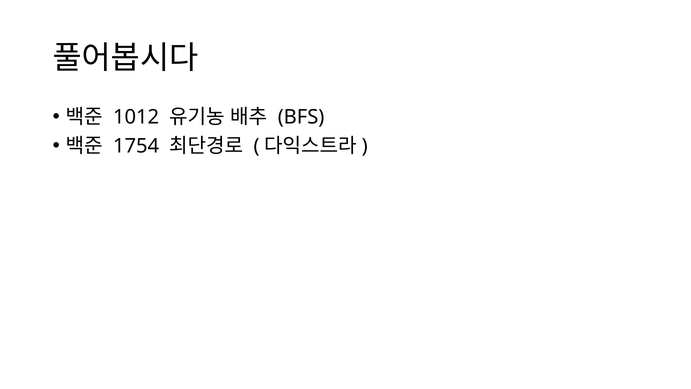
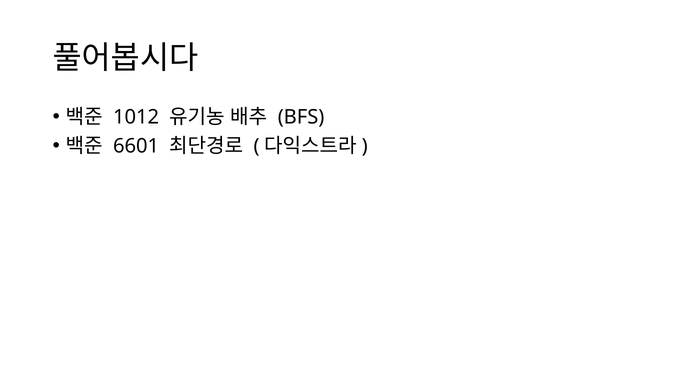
1754: 1754 -> 6601 (136, 146)
